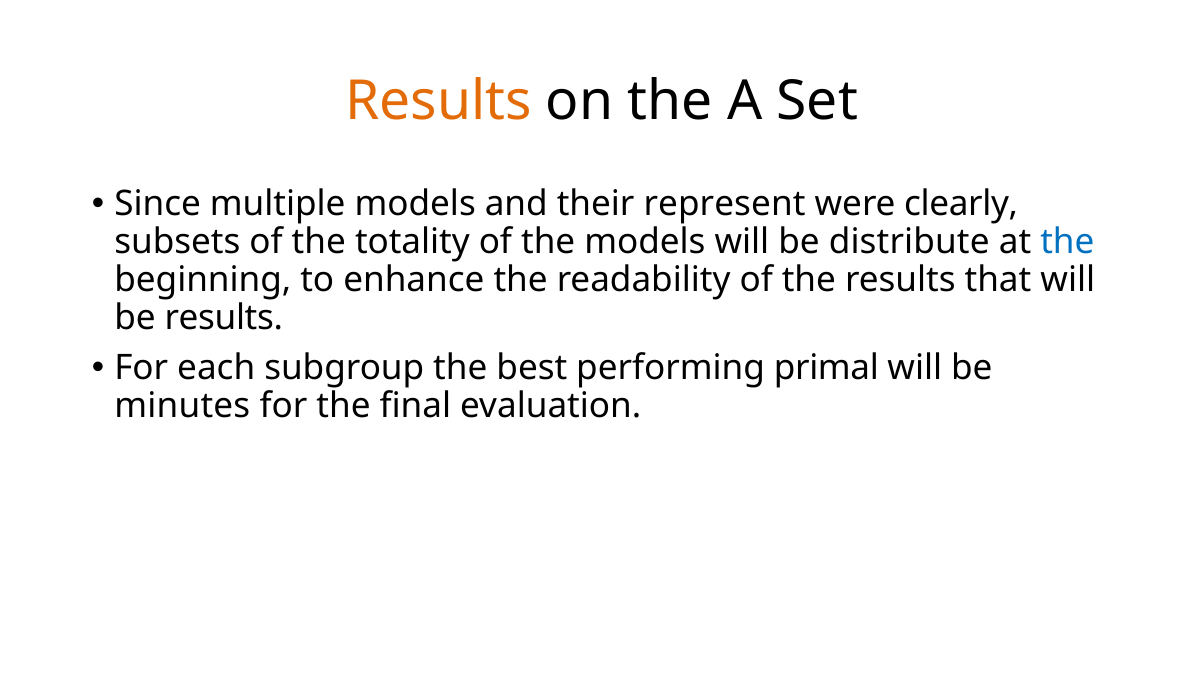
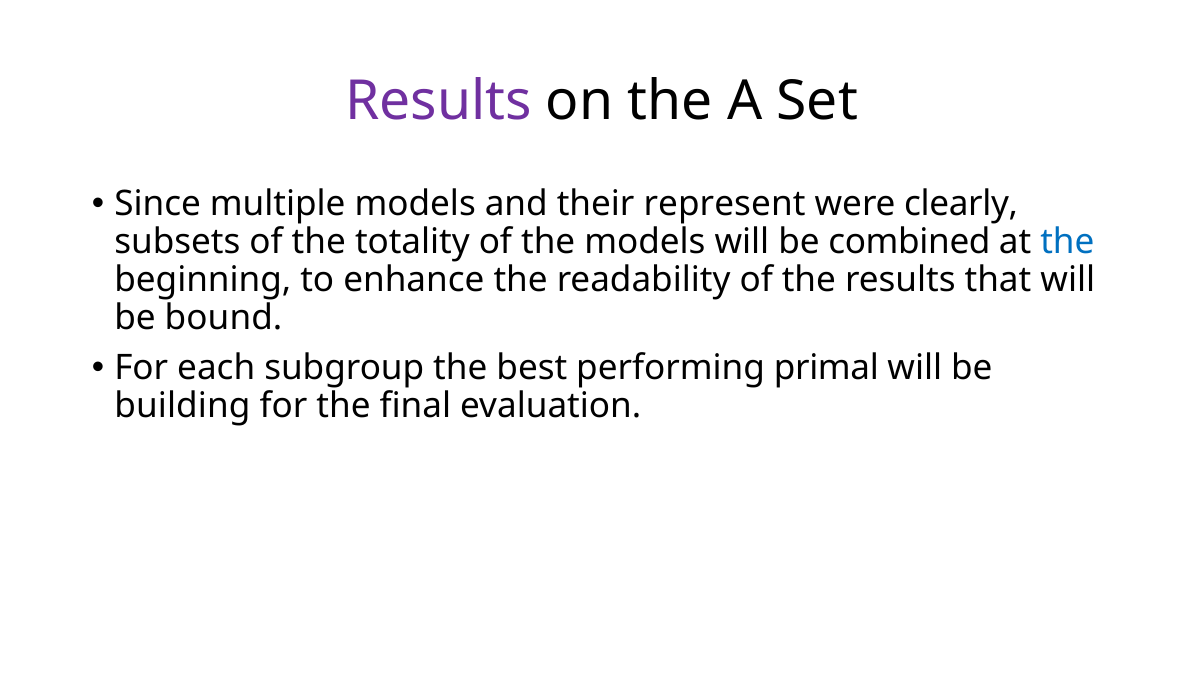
Results colour: orange -> purple (438, 101)
distribute: distribute -> combined (909, 241)
be results: results -> bound (224, 317)
minutes: minutes -> building (182, 406)
